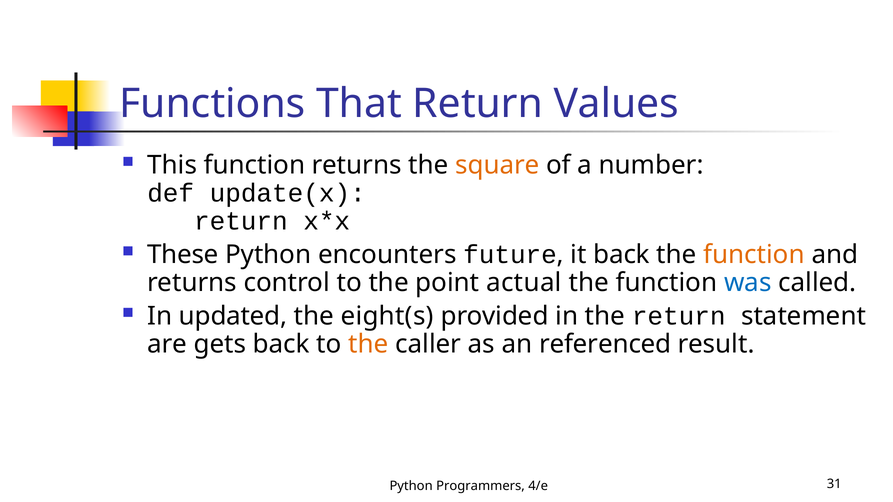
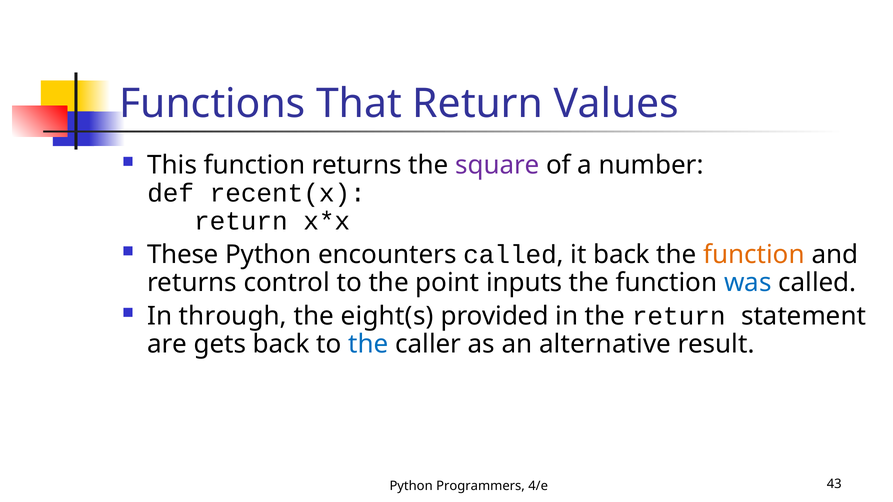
square colour: orange -> purple (497, 165)
update(x: update(x -> recent(x (288, 193)
encounters future: future -> called (510, 255)
actual: actual -> inputs (524, 283)
updated: updated -> through (233, 316)
the colour: orange -> blue (368, 344)
referenced: referenced -> alternative (605, 344)
31: 31 -> 43 (834, 484)
